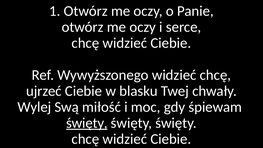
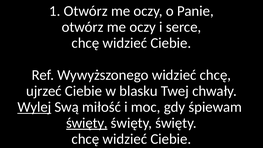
Wylej underline: none -> present (34, 107)
